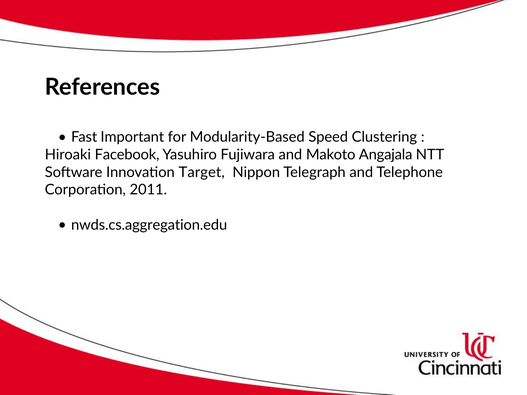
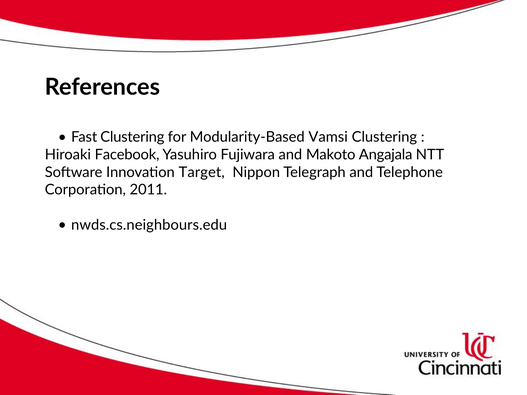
Fast Important: Important -> Clustering (132, 137)
Speed: Speed -> Vamsi (328, 137)
nwds.cs.aggregation.edu: nwds.cs.aggregation.edu -> nwds.cs.neighbours.edu (149, 225)
